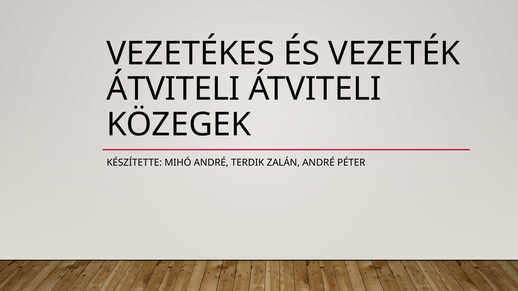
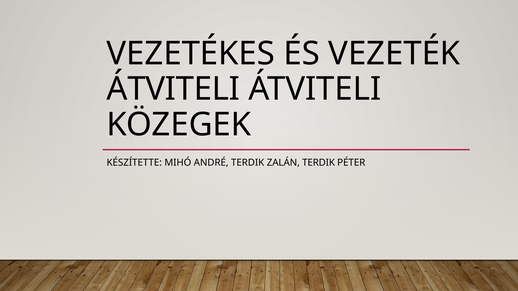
ZALÁN ANDRÉ: ANDRÉ -> TERDIK (319, 163)
